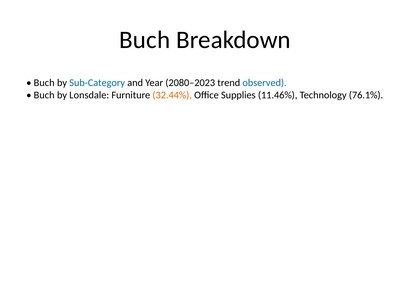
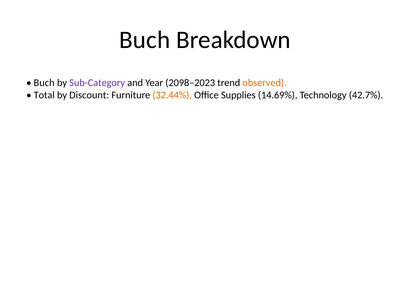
Sub-Category colour: blue -> purple (97, 83)
2080–2023: 2080–2023 -> 2098–2023 (190, 83)
observed colour: blue -> orange (265, 83)
Buch: Buch -> Total (44, 95)
Lonsdale: Lonsdale -> Discount (89, 95)
11.46%: 11.46% -> 14.69% (278, 95)
76.1%: 76.1% -> 42.7% (366, 95)
